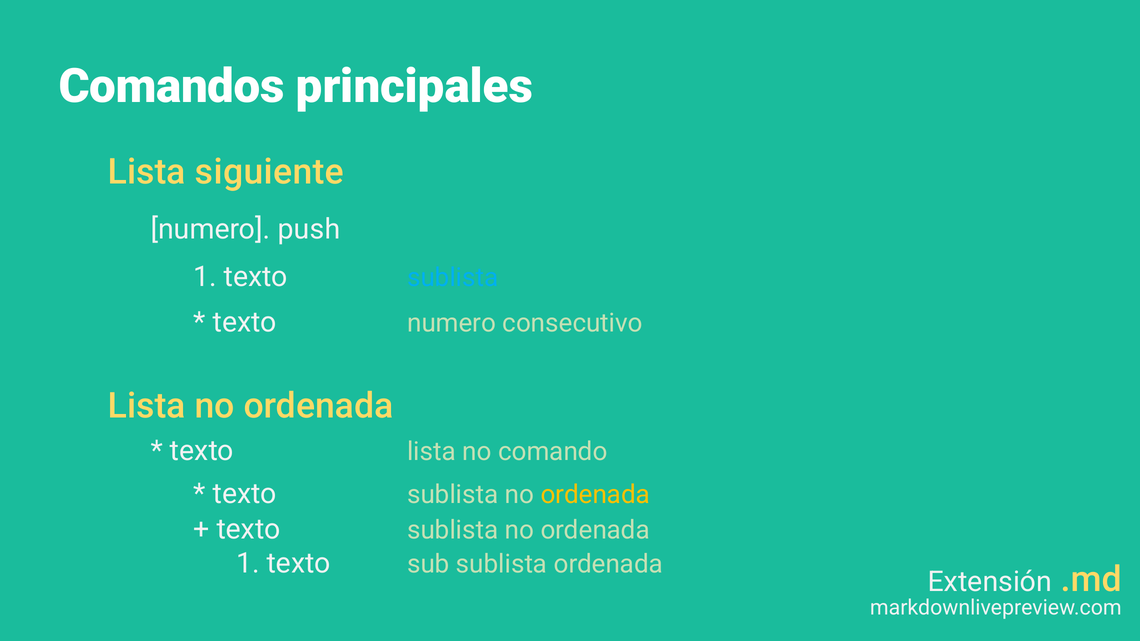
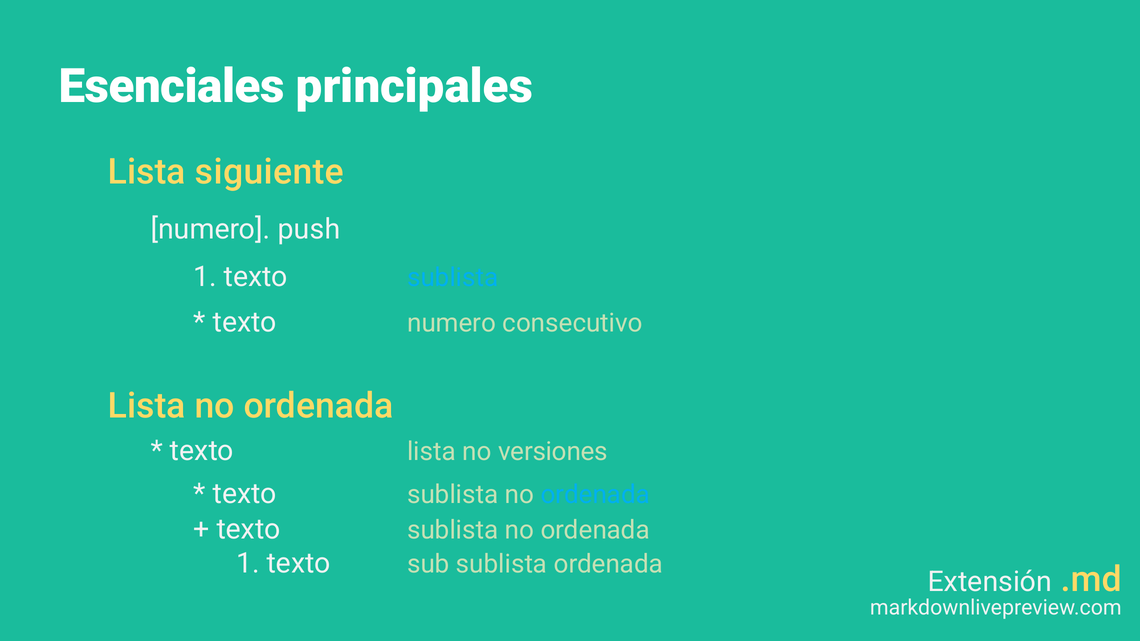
Comandos: Comandos -> Esenciales (172, 86)
comando: comando -> versiones (553, 452)
ordenada colour: yellow -> light blue (595, 495)
